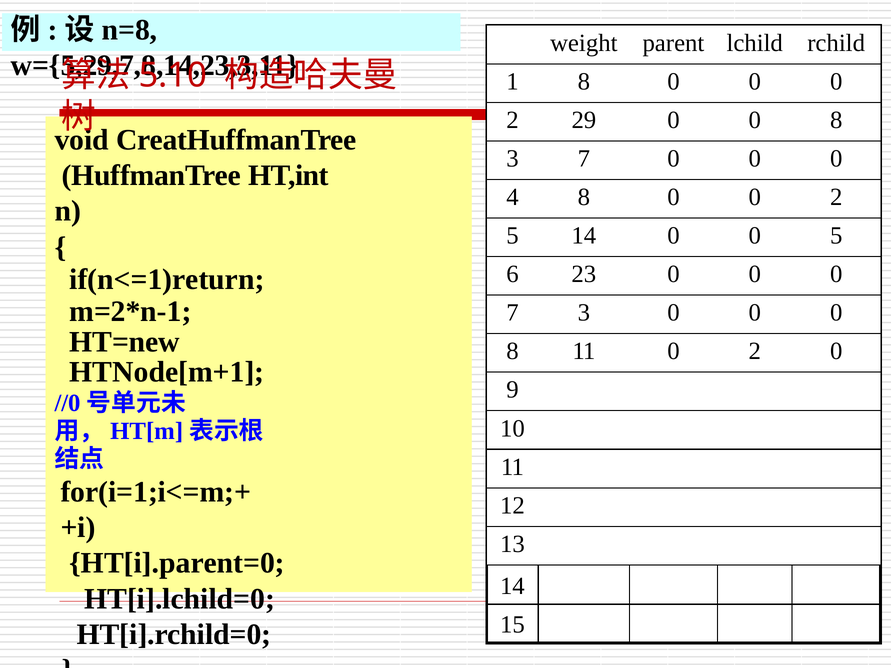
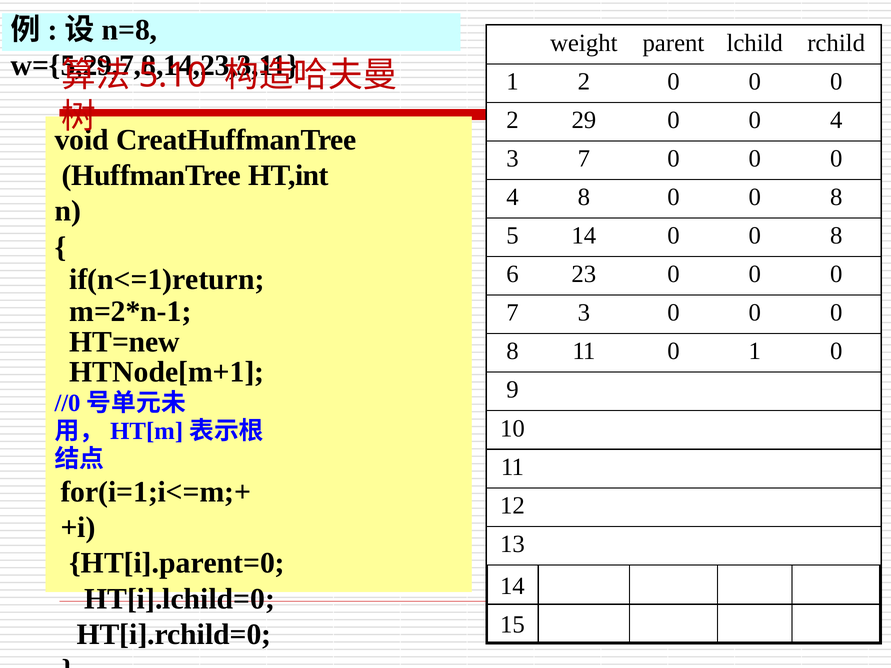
1 8: 8 -> 2 (584, 81)
29 0 0 8: 8 -> 4 (836, 120)
8 0 0 2: 2 -> 8 (836, 197)
14 0 0 5: 5 -> 8 (836, 236)
11 0 2: 2 -> 1 (755, 351)
